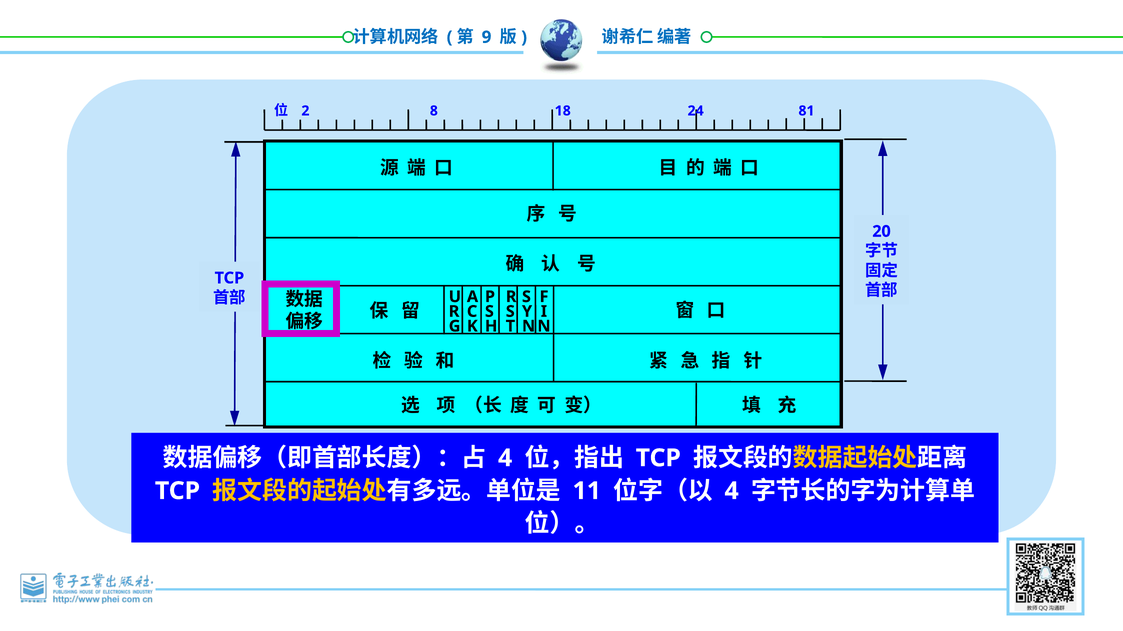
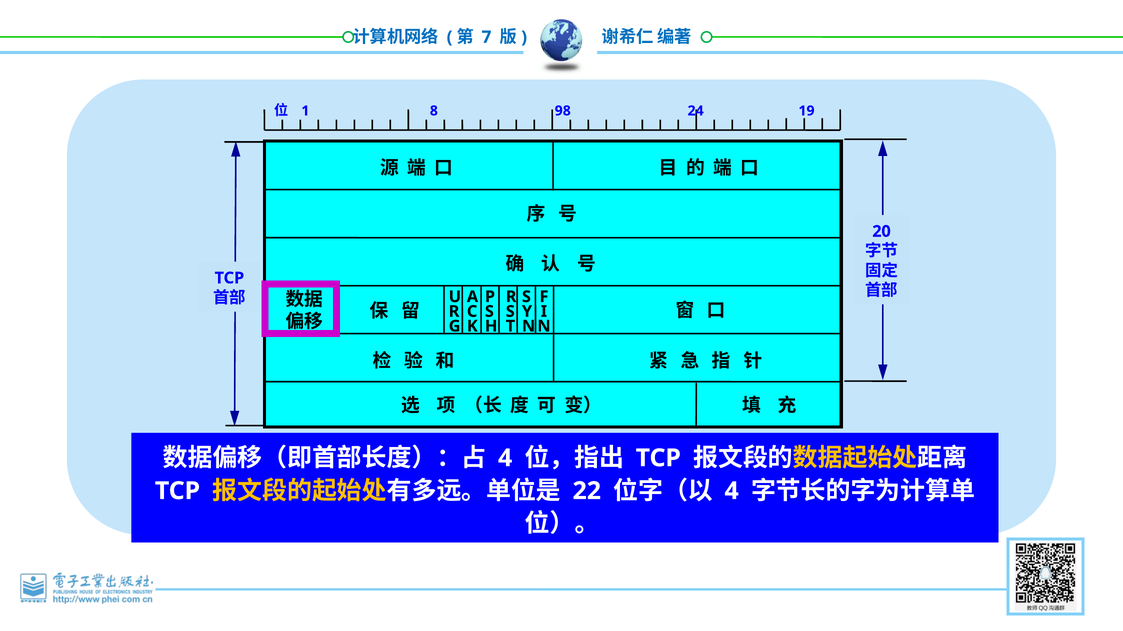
9: 9 -> 7 (487, 37)
2: 2 -> 1 (305, 111)
18: 18 -> 98 (563, 111)
81: 81 -> 19 (806, 111)
11: 11 -> 22 (587, 491)
